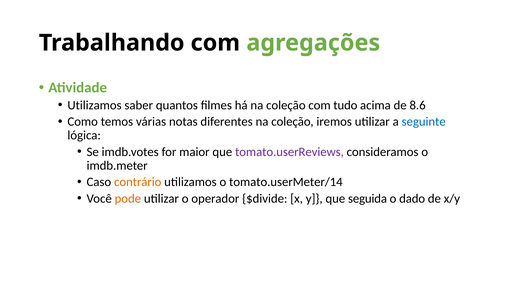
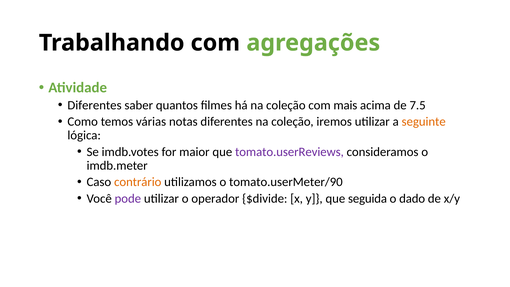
Utilizamos: Utilizamos -> Diferentes (95, 105)
tudo: tudo -> mais (345, 105)
8.6: 8.6 -> 7.5 (418, 105)
seguinte colour: blue -> orange (424, 122)
tomato.userMeter/14: tomato.userMeter/14 -> tomato.userMeter/90 (286, 182)
pode colour: orange -> purple (128, 198)
